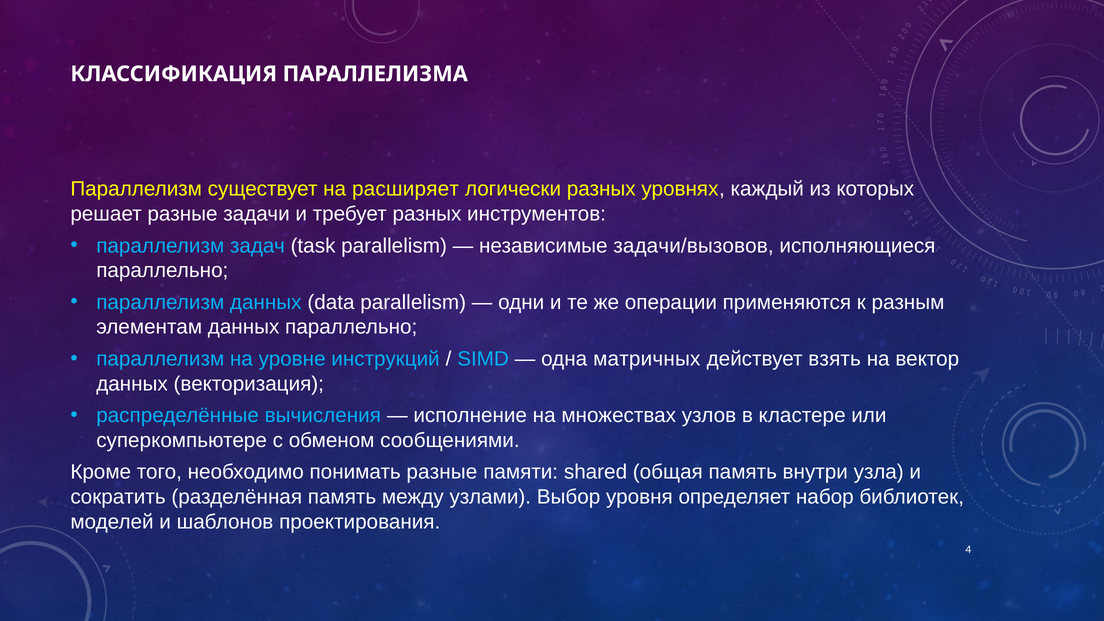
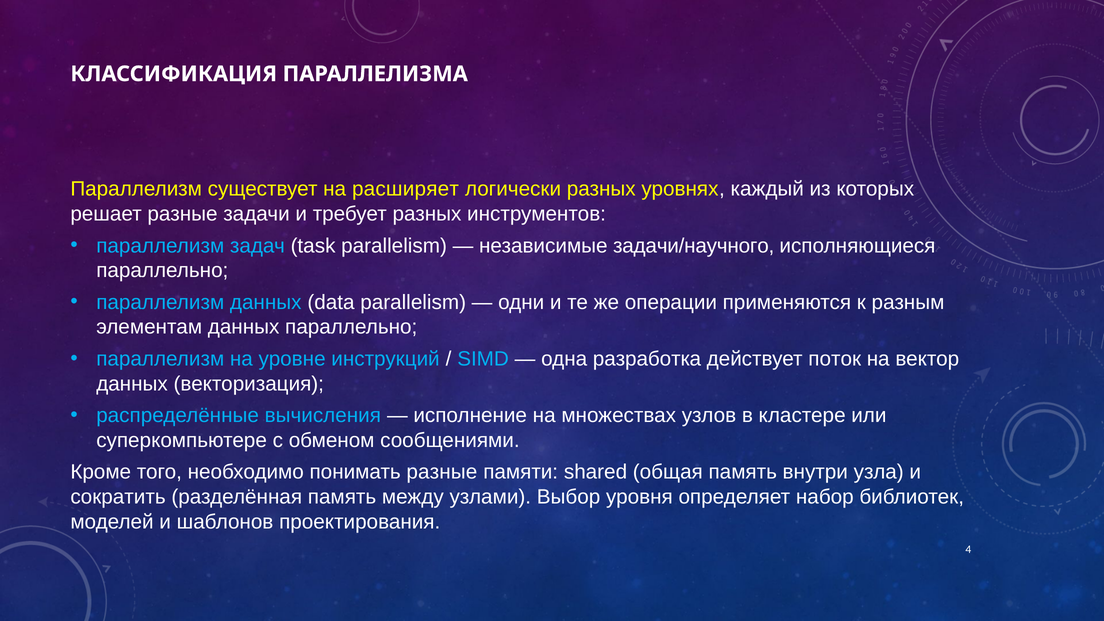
задачи/вызовов: задачи/вызовов -> задачи/научного (694, 246)
матричных: матричных -> разработка (647, 359)
взять: взять -> поток (835, 359)
